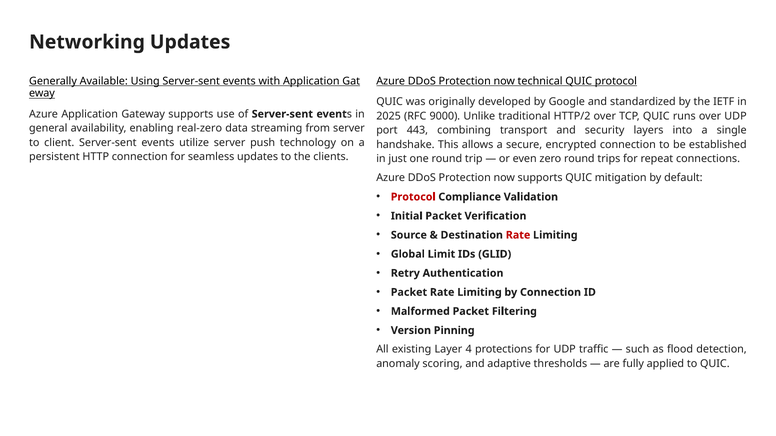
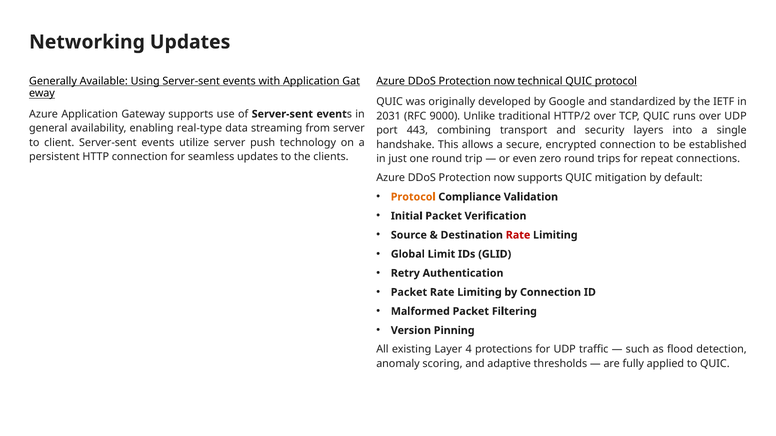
2025: 2025 -> 2031 (389, 116)
real-zero: real-zero -> real-type (199, 128)
Protocol colour: red -> orange (413, 197)
